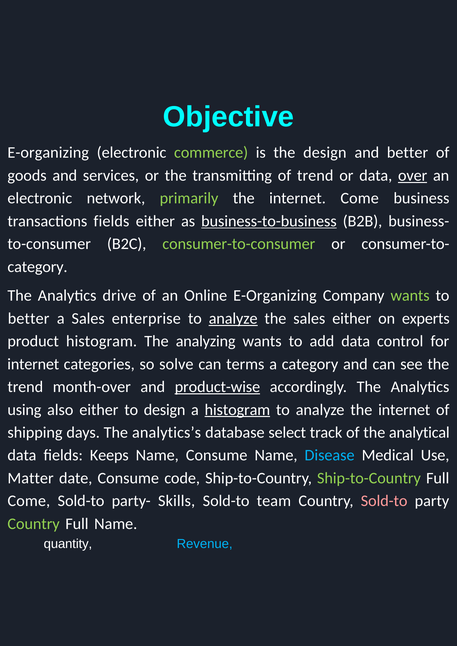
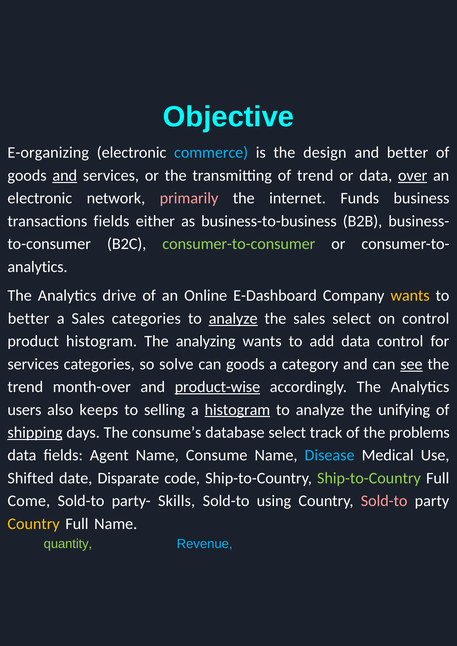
commerce colour: light green -> light blue (211, 153)
and underline: none -> present (65, 175)
primarily colour: light green -> pink (189, 198)
internet Come: Come -> Funds (360, 198)
business-to-business underline: present -> none (269, 221)
category: category -> analytics (38, 267)
Online E-Organizing: E-Organizing -> E-Dashboard (275, 295)
wants colour: light green -> yellow (410, 295)
Sales enterprise: enterprise -> categories (146, 318)
sales either: either -> select (352, 318)
on experts: experts -> control (426, 318)
internet: internet -> services (33, 364)
can terms: terms -> goods (245, 364)
see underline: none -> present (411, 364)
using: using -> users (24, 409)
also either: either -> keeps (99, 409)
to design: design -> selling (165, 409)
analyze the internet: internet -> unifying (404, 409)
shipping underline: none -> present (35, 432)
analytics’s: analytics’s -> consume’s (167, 432)
analytical: analytical -> problems (419, 432)
fields Keeps: Keeps -> Agent (109, 455)
Matter: Matter -> Shifted (31, 478)
date Consume: Consume -> Disparate (128, 478)
team: team -> using (274, 501)
Country colour: light green -> yellow (34, 523)
quantity colour: white -> light green (68, 544)
